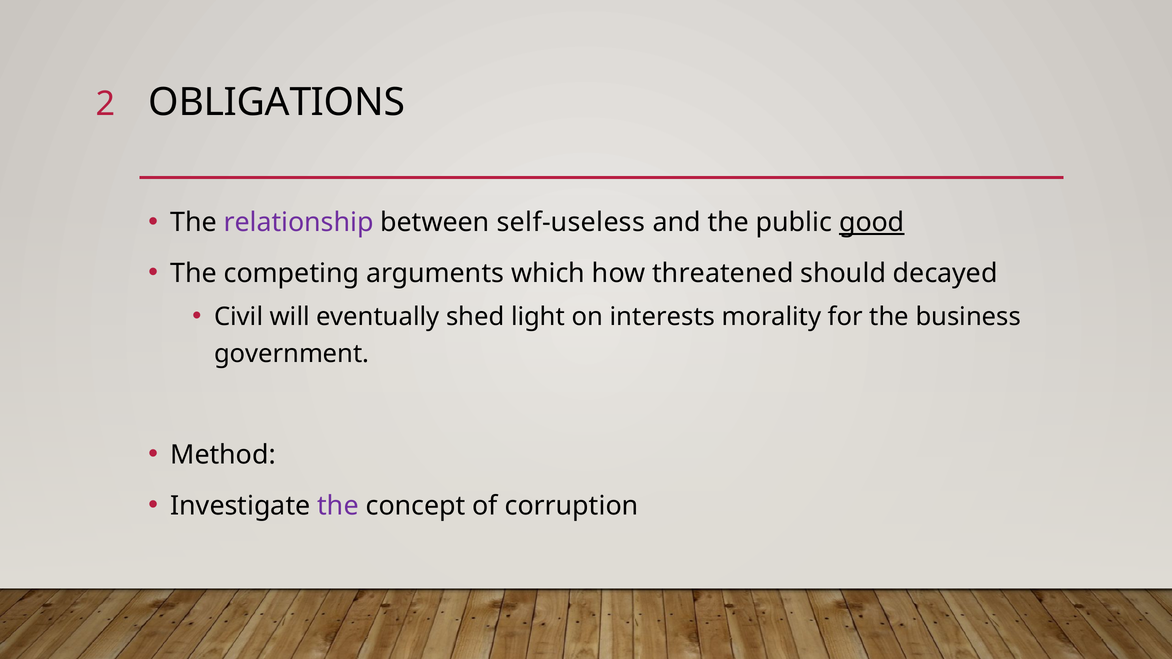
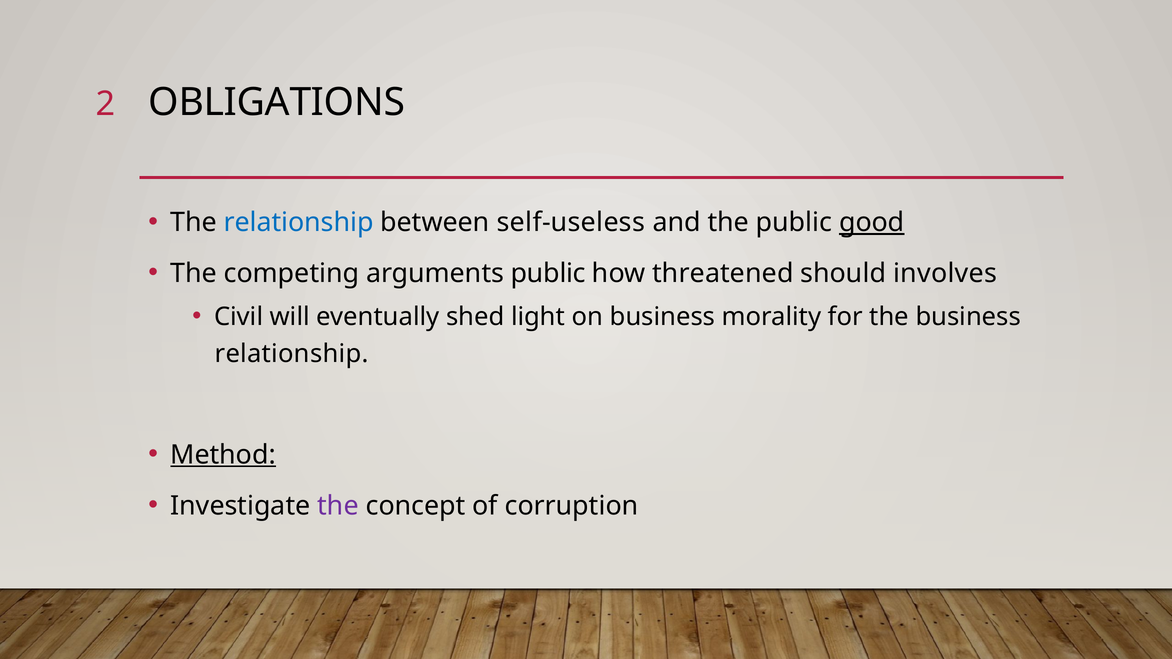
relationship colour: purple -> blue (299, 223)
arguments which: which -> public (548, 273)
decayed: decayed -> involves (945, 273)
on interests: interests -> business (662, 317)
government: government -> relationship (292, 354)
Method underline: none -> present (223, 455)
